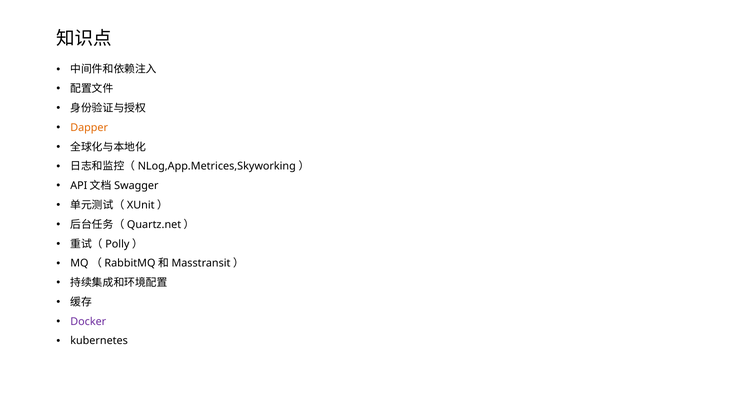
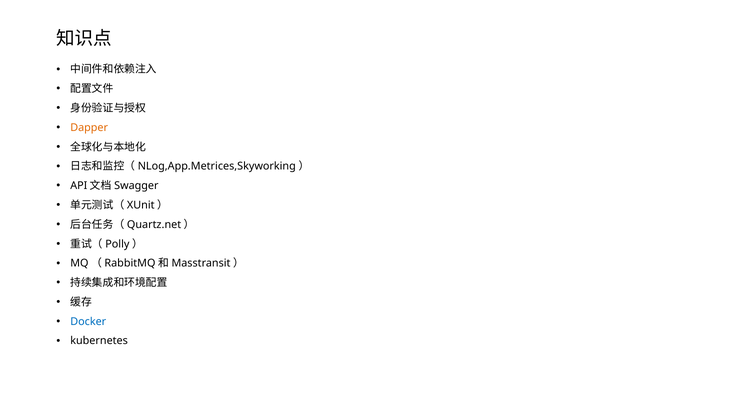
Docker colour: purple -> blue (88, 322)
